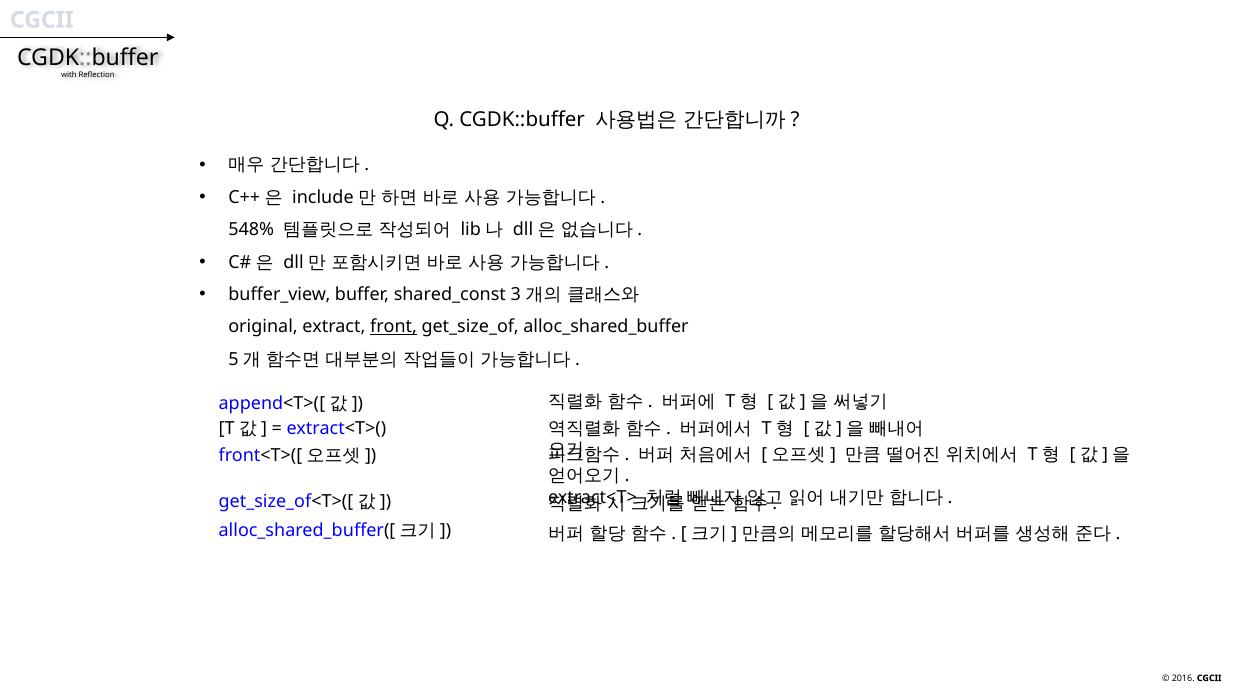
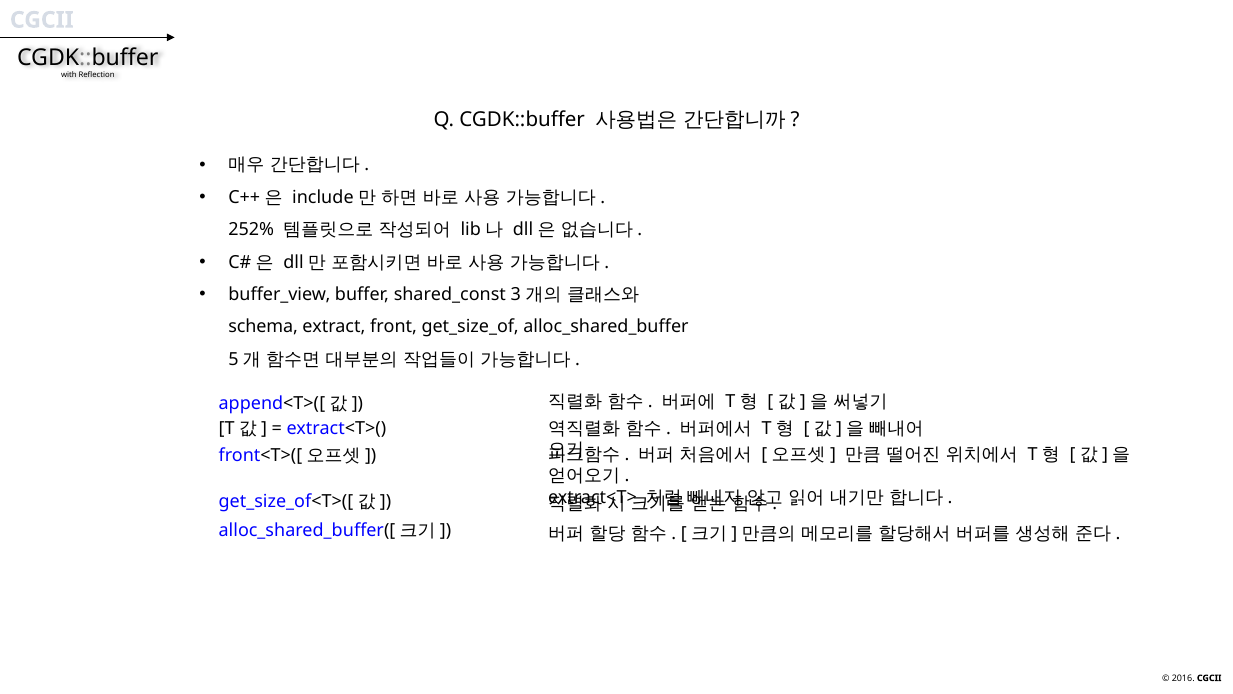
548%: 548% -> 252% (251, 230)
original: original -> schema (263, 327)
front underline: present -> none (394, 327)
